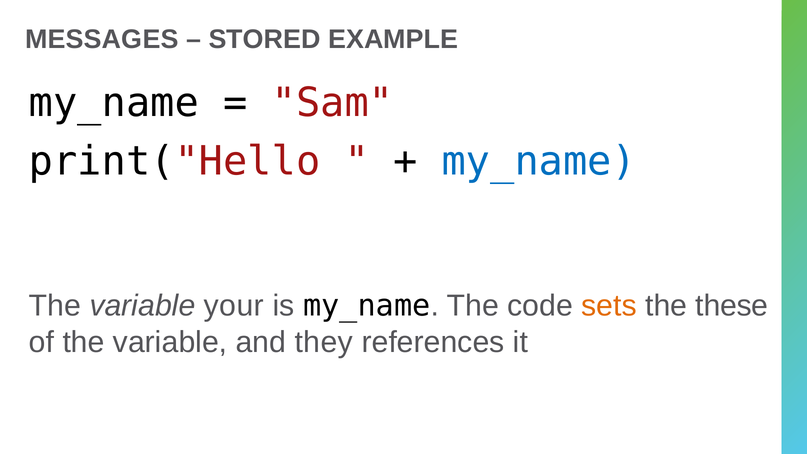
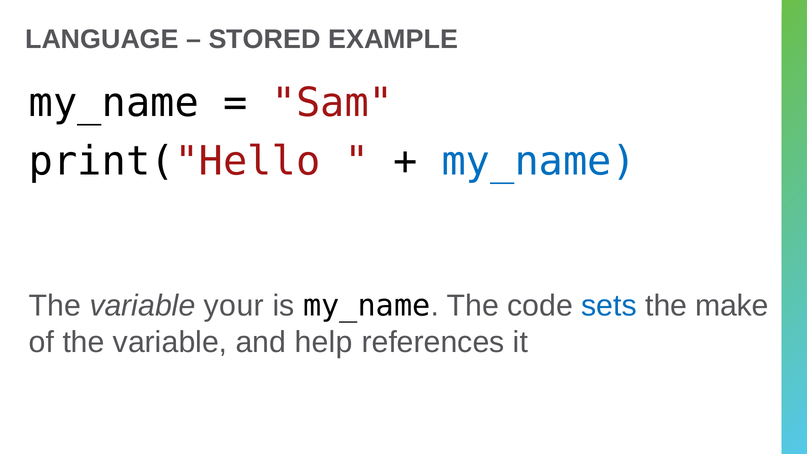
MESSAGES: MESSAGES -> LANGUAGE (102, 39)
sets colour: orange -> blue (609, 306)
these: these -> make (732, 306)
they: they -> help (324, 342)
